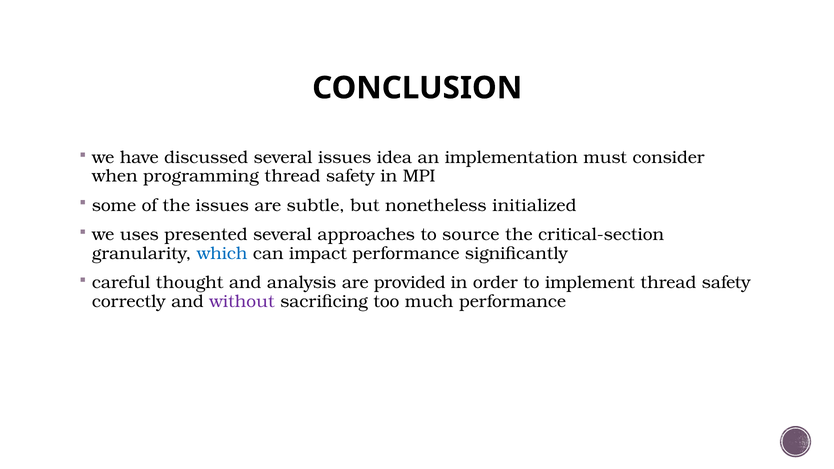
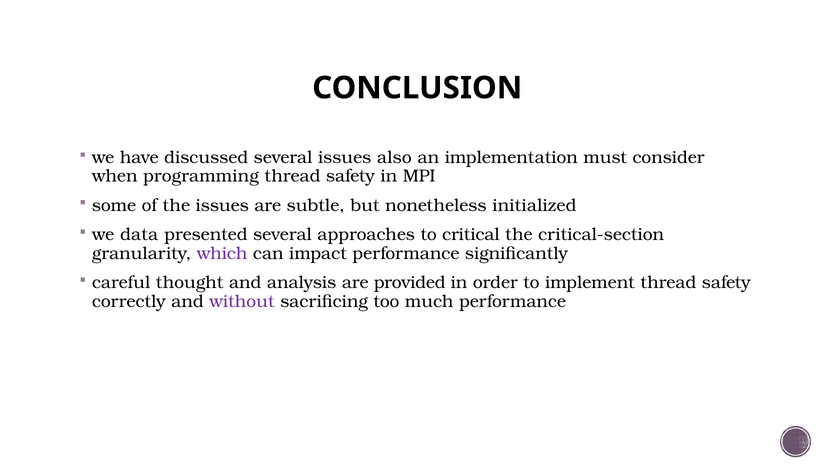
idea: idea -> also (394, 158)
uses: uses -> data (139, 235)
source: source -> critical (471, 235)
which colour: blue -> purple (222, 253)
